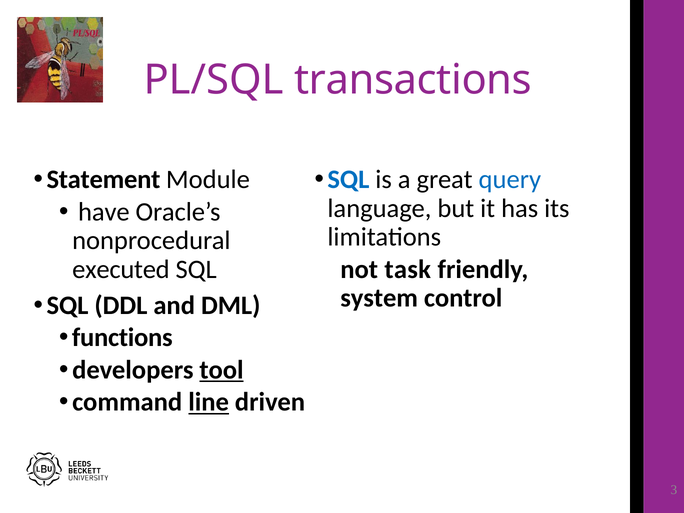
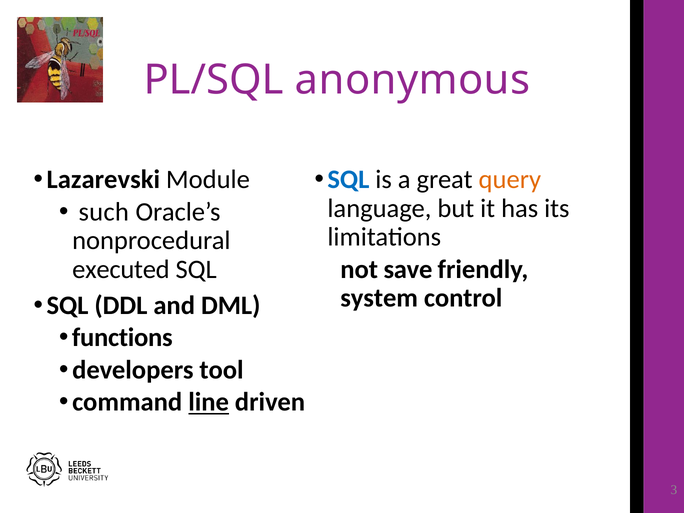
transactions: transactions -> anonymous (413, 80)
Statement: Statement -> Lazarevski (103, 180)
query colour: blue -> orange (510, 180)
have: have -> such (104, 212)
task: task -> save (408, 269)
tool underline: present -> none (221, 370)
